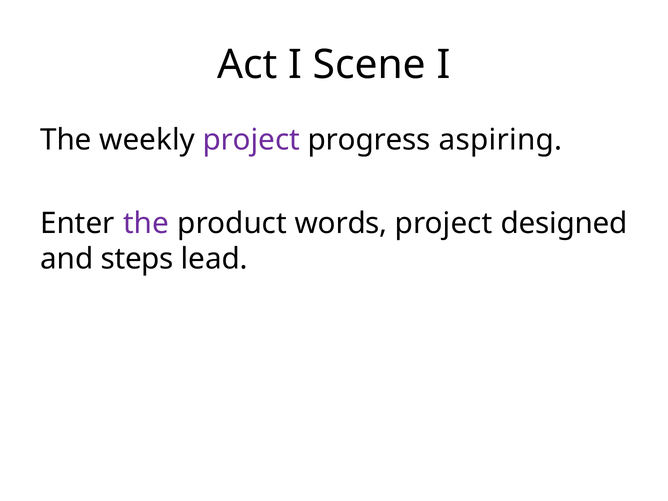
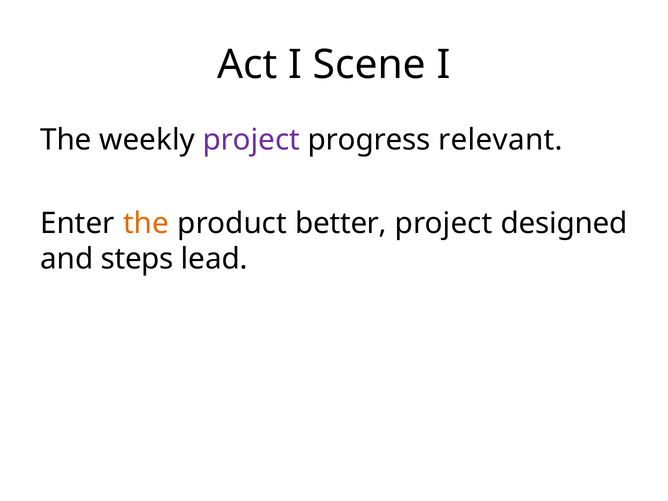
aspiring: aspiring -> relevant (500, 140)
the colour: purple -> orange (146, 223)
words: words -> better (341, 223)
